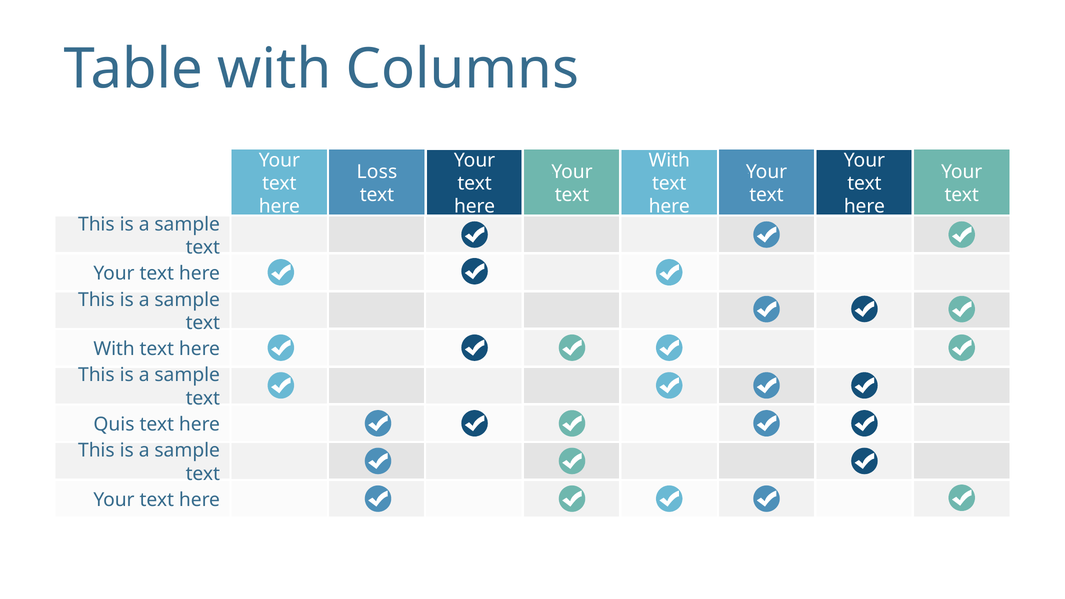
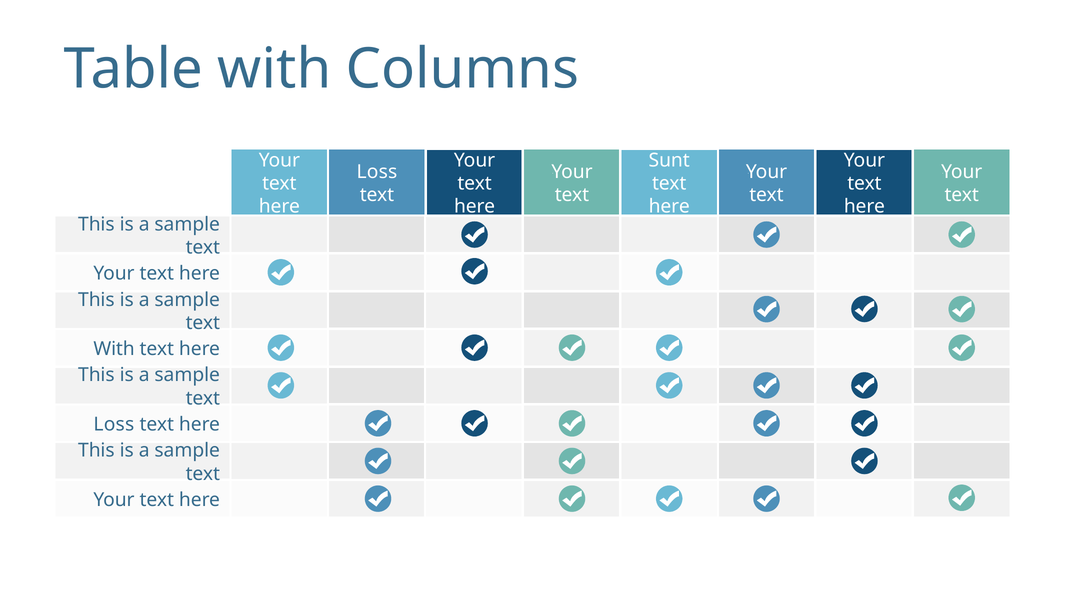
With: With -> Sunt (669, 160)
Quis: Quis -> Loss (114, 424)
